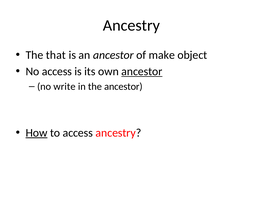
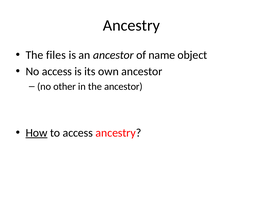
that: that -> files (56, 55)
make: make -> name (162, 55)
ancestor underline: present -> none (142, 72)
write: write -> other (65, 87)
